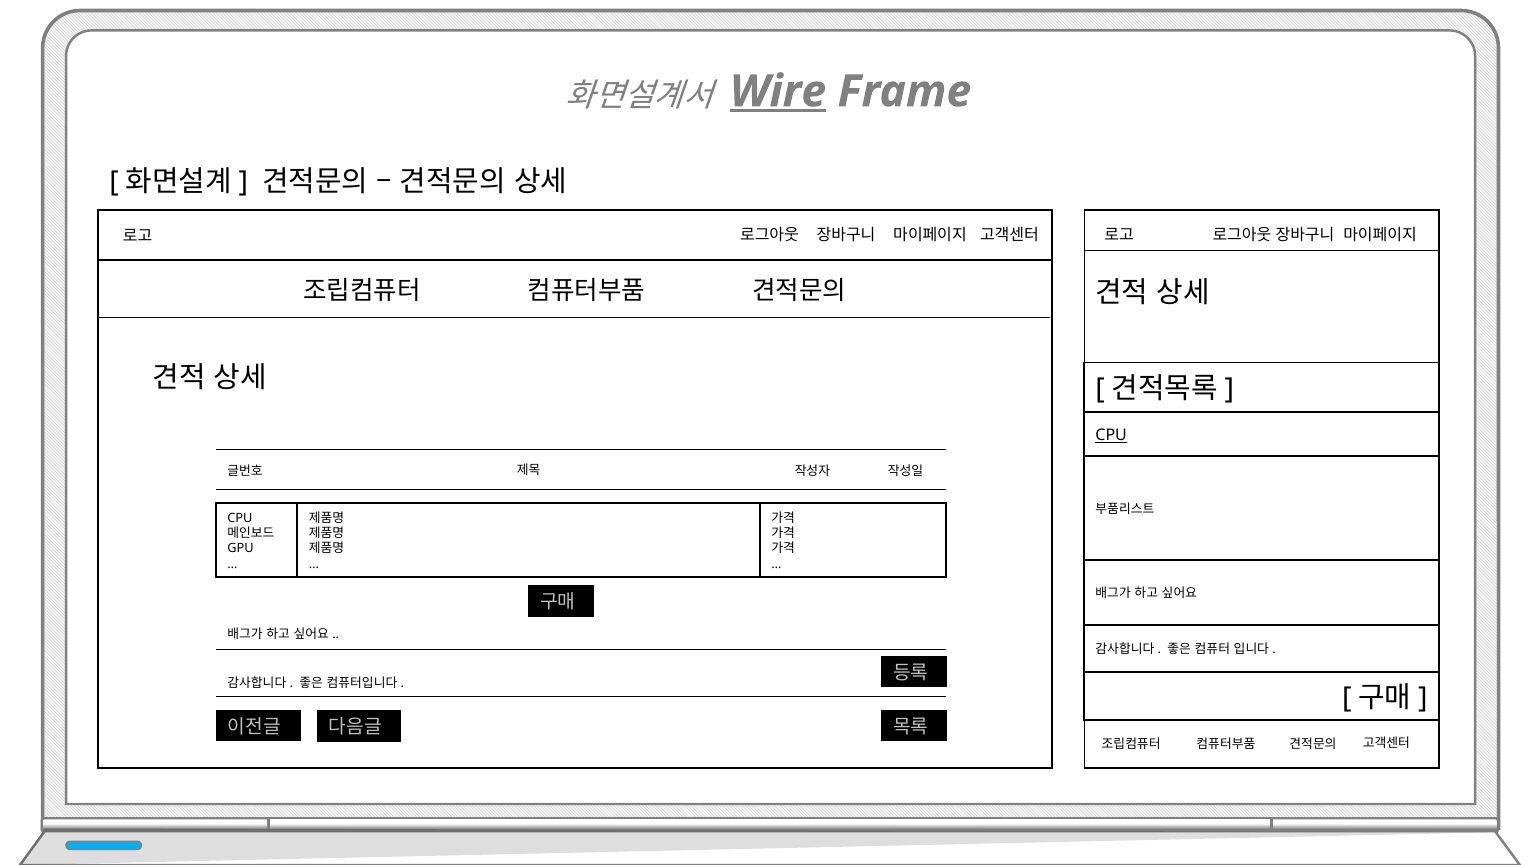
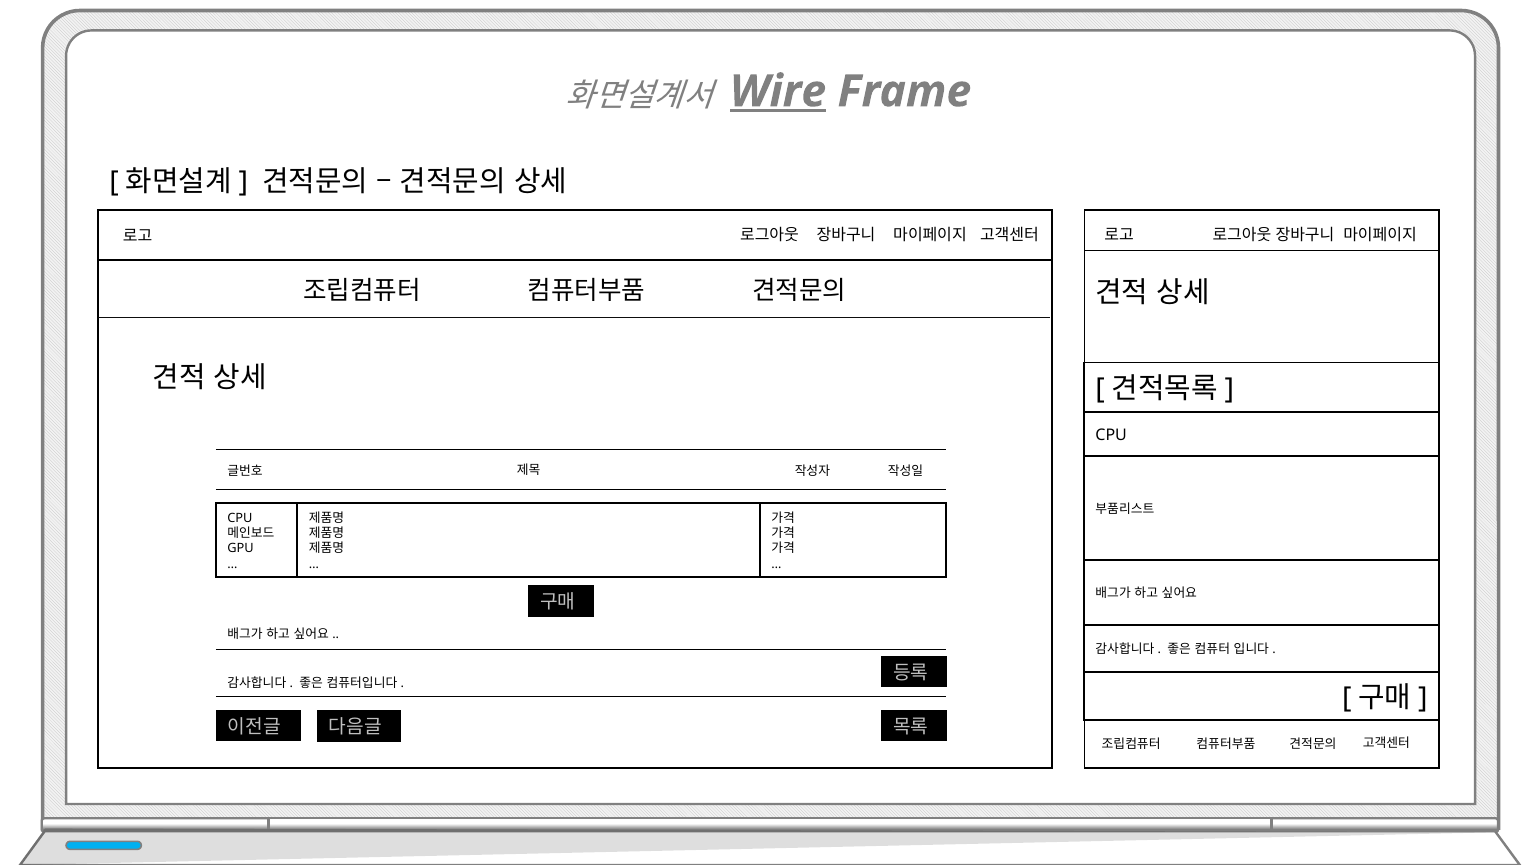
CPU underline: present -> none (1111, 435)
